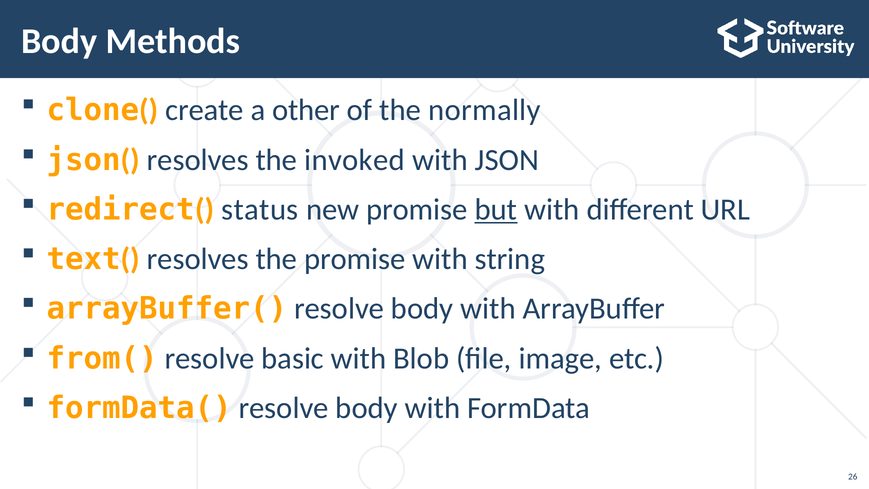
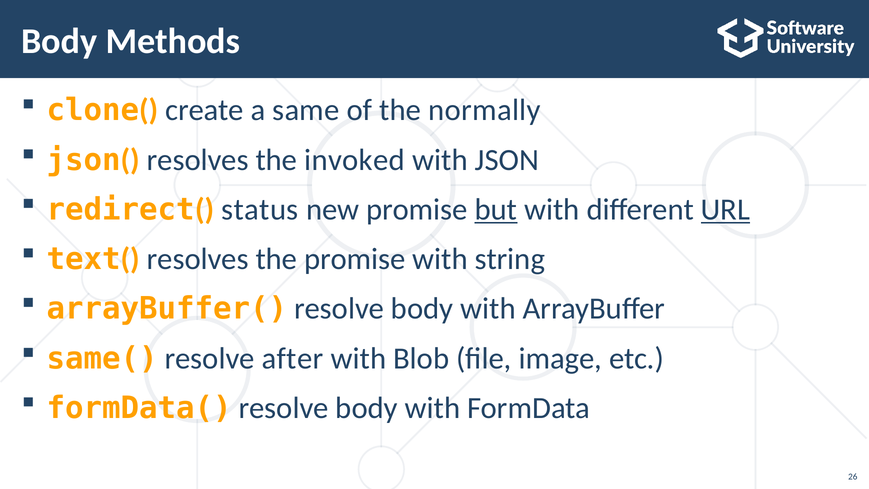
other: other -> same (306, 110)
URL underline: none -> present (725, 209)
from(: from( -> same( (102, 358)
basic: basic -> after (292, 358)
